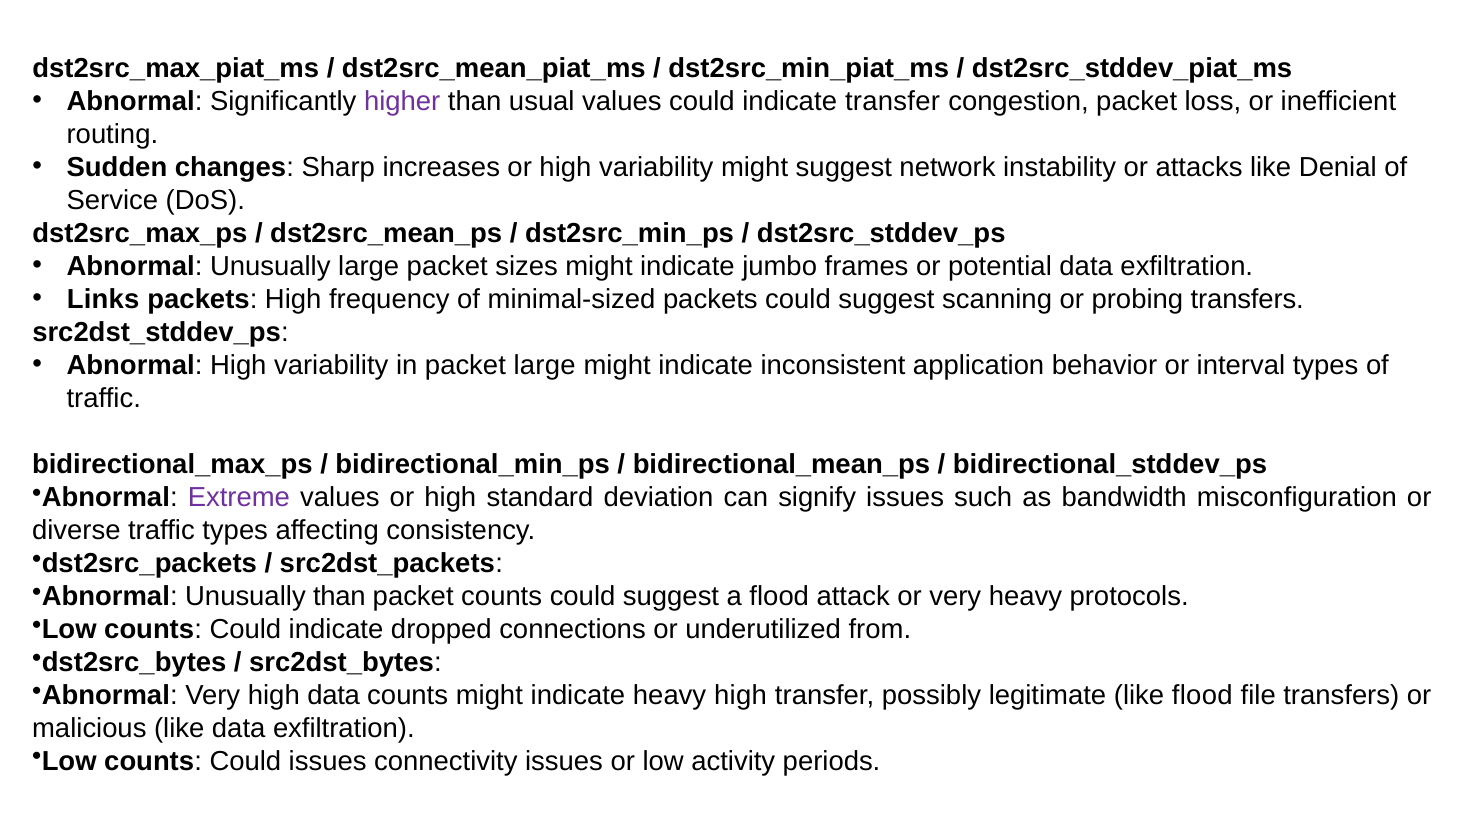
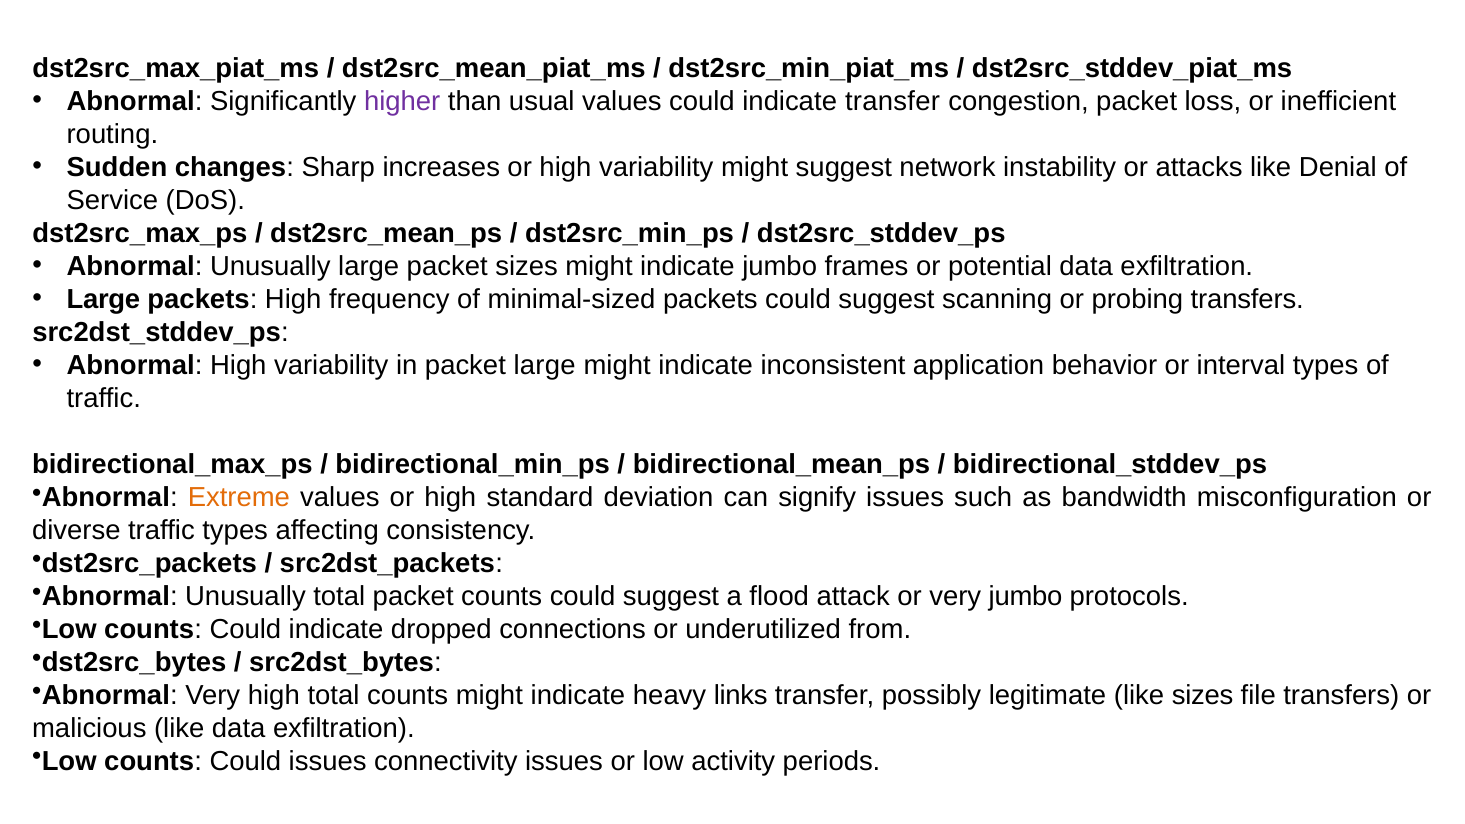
Links: Links -> Large (103, 299)
Extreme colour: purple -> orange (239, 498)
Unusually than: than -> total (339, 597)
very heavy: heavy -> jumbo (1026, 597)
high data: data -> total (334, 696)
heavy high: high -> links (741, 696)
like flood: flood -> sizes (1203, 696)
